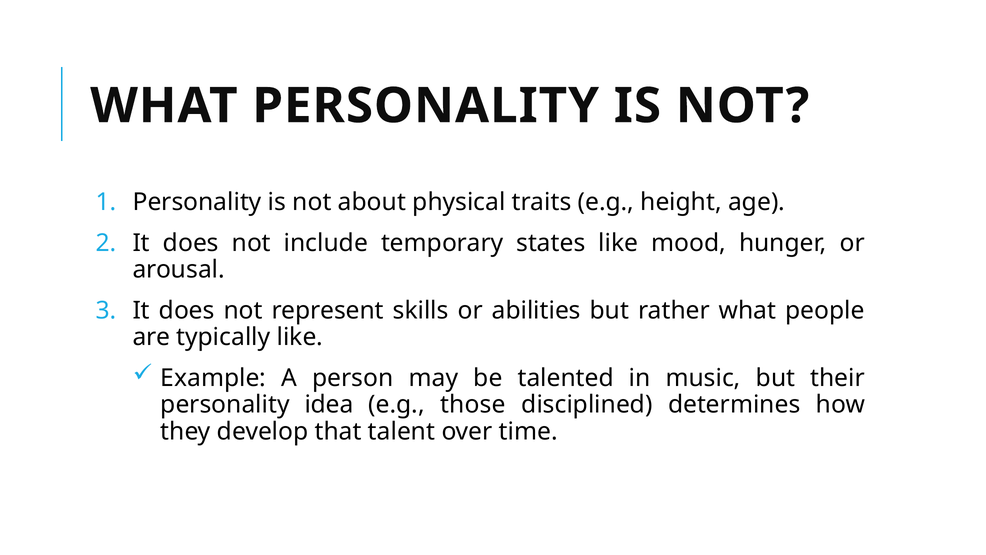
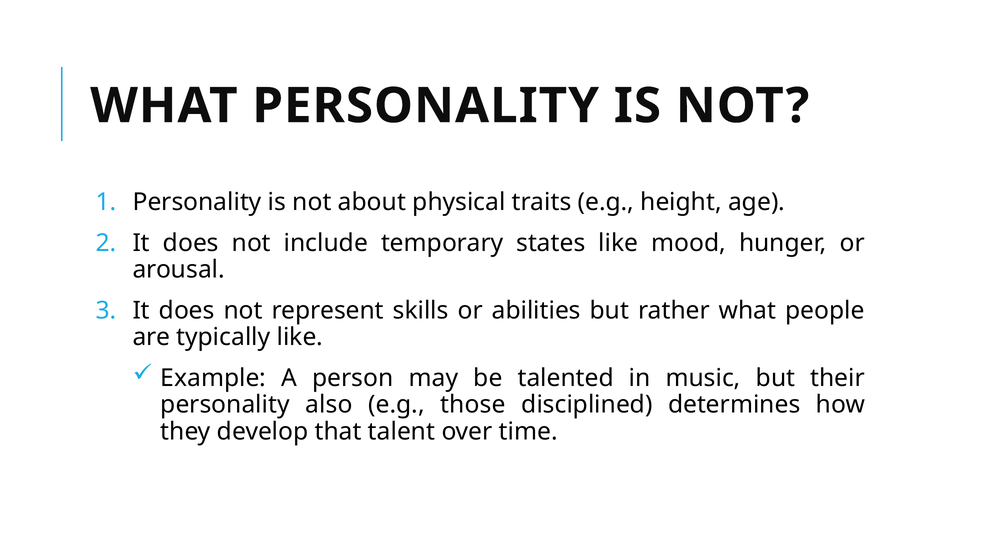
idea: idea -> also (329, 405)
